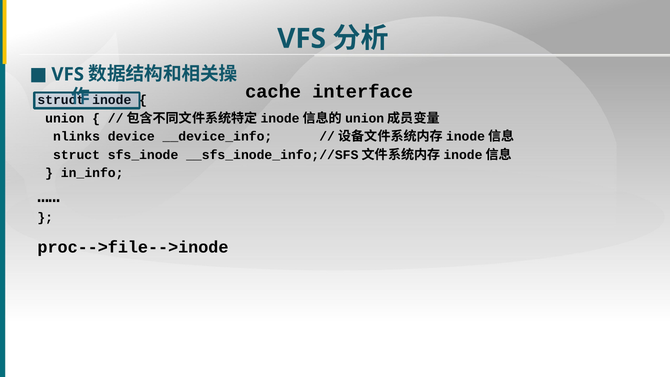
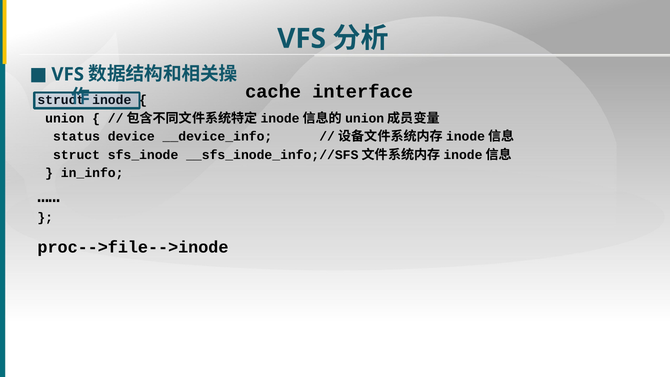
nlinks: nlinks -> status (77, 136)
